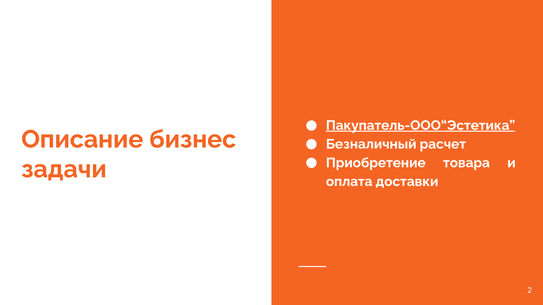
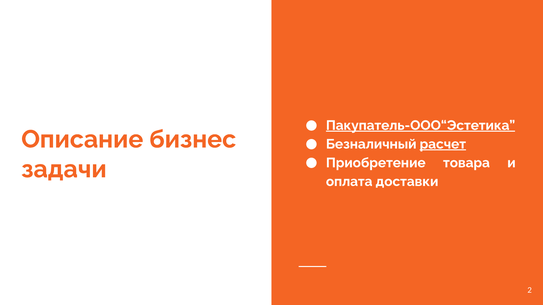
расчет underline: none -> present (443, 144)
